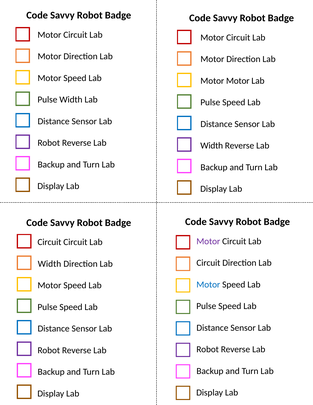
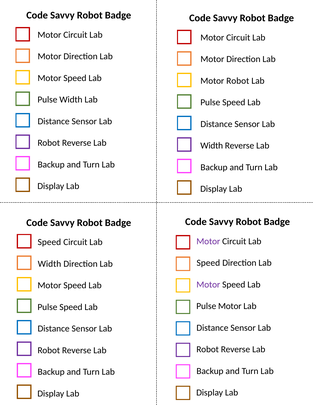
Motor Motor: Motor -> Robot (238, 81)
Circuit: Circuit -> Speed (49, 242)
Circuit: Circuit -> Speed (208, 263)
Motor colour: blue -> purple (208, 285)
Speed: Speed -> Motor (230, 306)
